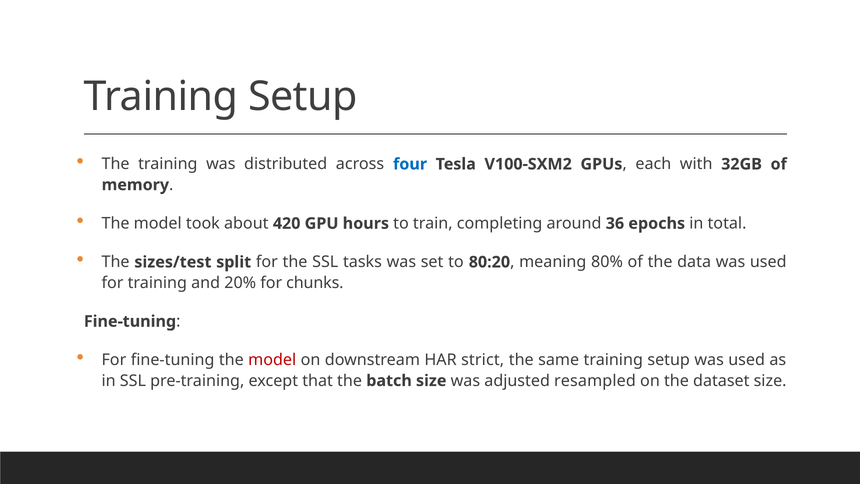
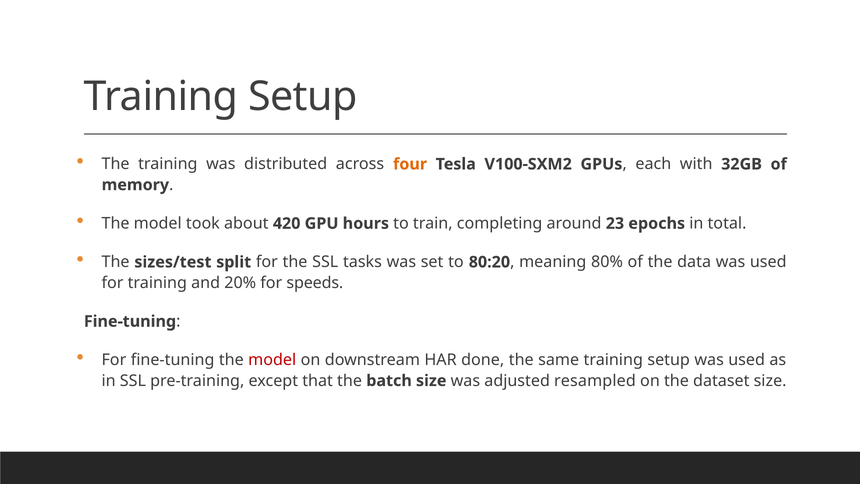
four colour: blue -> orange (410, 164)
36: 36 -> 23 (615, 223)
chunks: chunks -> speeds (315, 283)
strict: strict -> done (483, 360)
